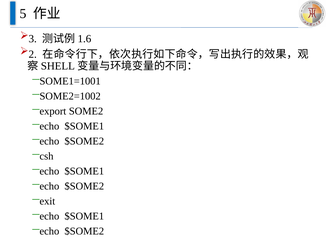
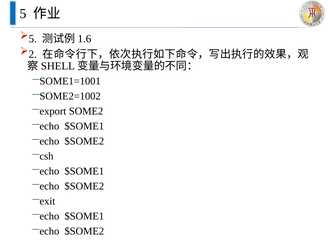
3: 3 -> 5 (33, 39)
